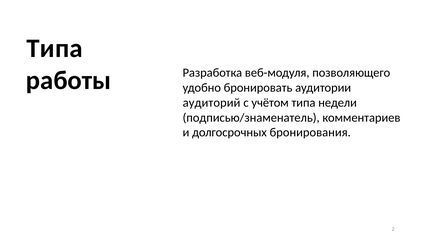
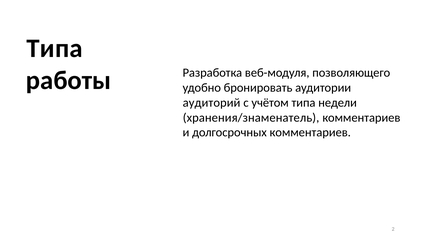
подписью/знаменатель: подписью/знаменатель -> хранения/знаменатель (251, 118)
долгосрочных бронирования: бронирования -> комментариев (310, 133)
